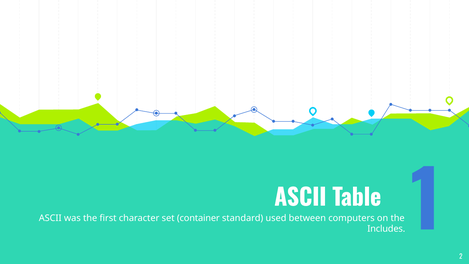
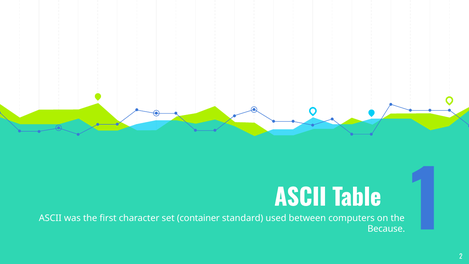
Includes: Includes -> Because (386, 229)
